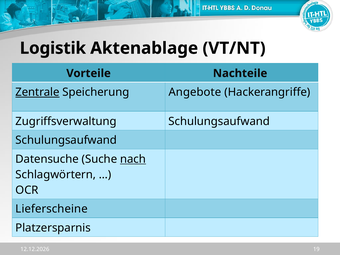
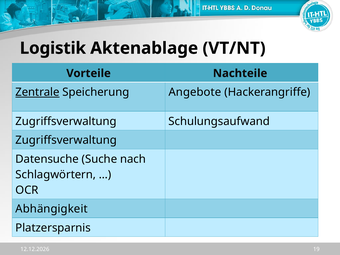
Schulungsaufwand: Schulungsaufwand -> Zugriffsverwaltung (66, 140)
nach underline: present -> none (133, 159)
Lieferscheine: Lieferscheine -> Abhängigkeit (52, 209)
